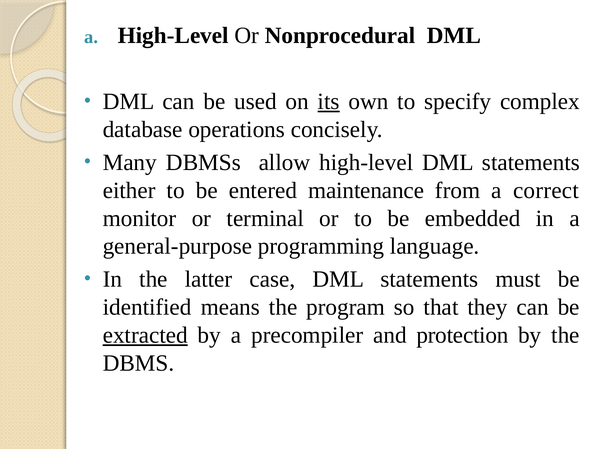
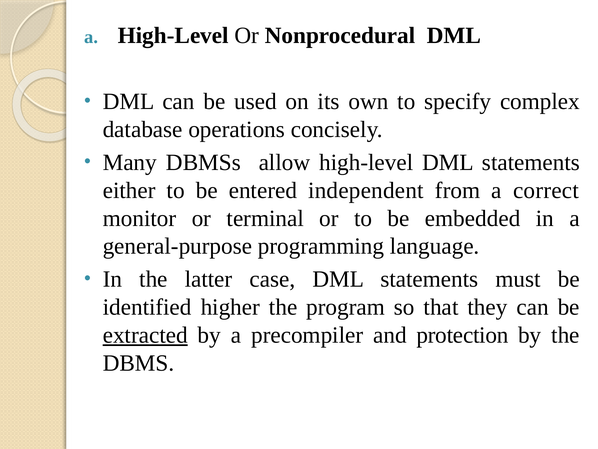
its underline: present -> none (329, 101)
maintenance: maintenance -> independent (366, 190)
means: means -> higher (230, 307)
